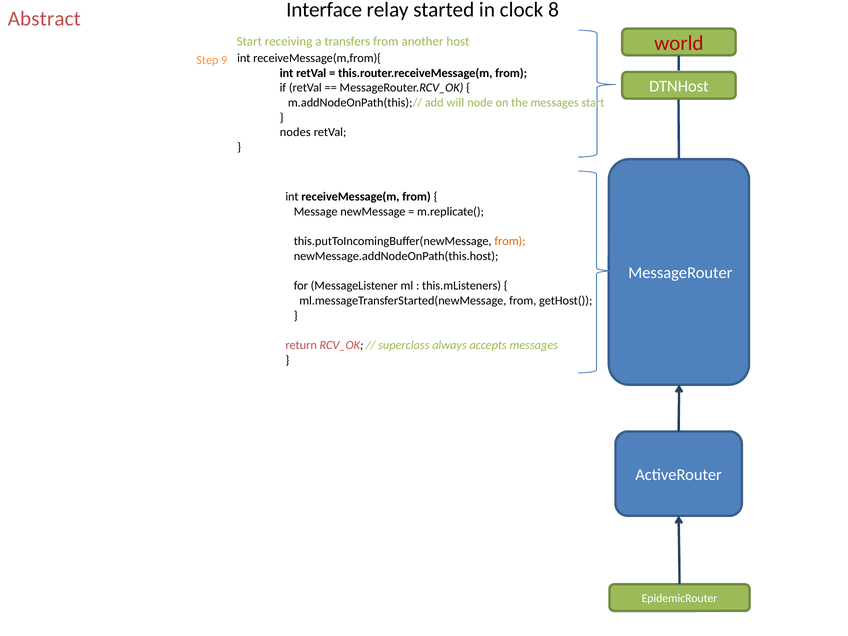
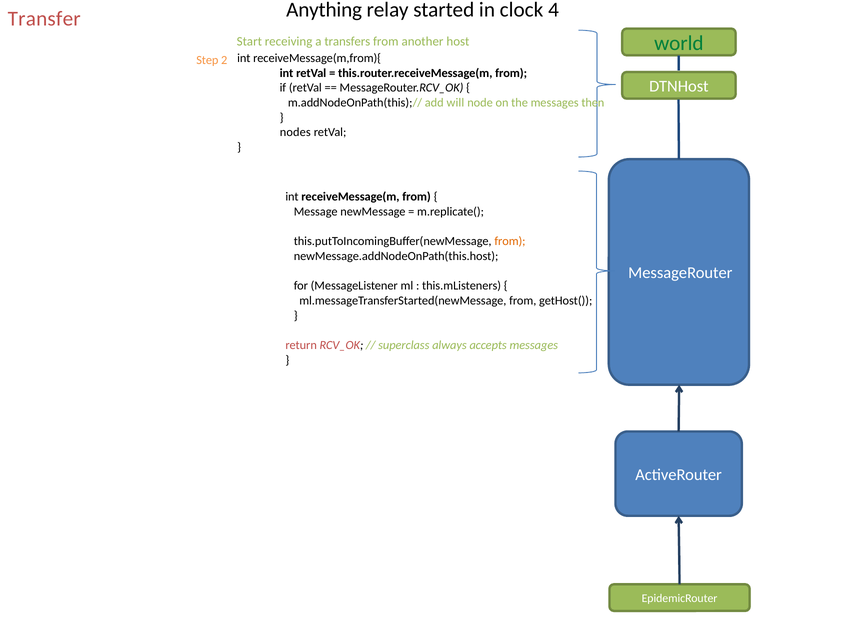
Interface: Interface -> Anything (324, 10)
8: 8 -> 4 (554, 10)
Abstract: Abstract -> Transfer (44, 19)
world colour: red -> green (679, 43)
9: 9 -> 2 (224, 60)
messages start: start -> then (593, 103)
